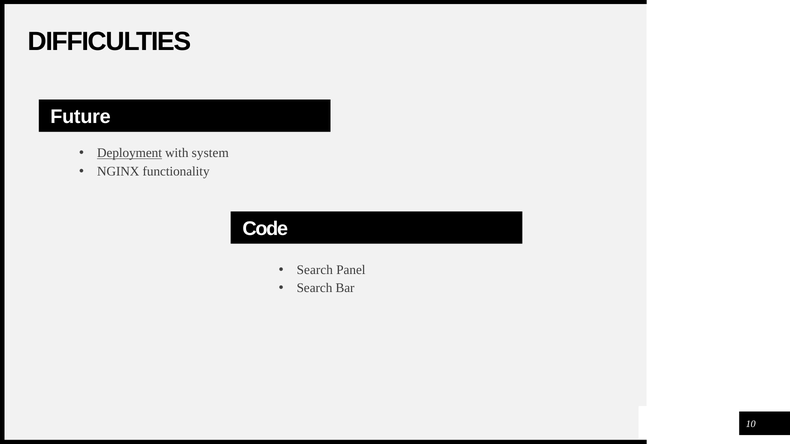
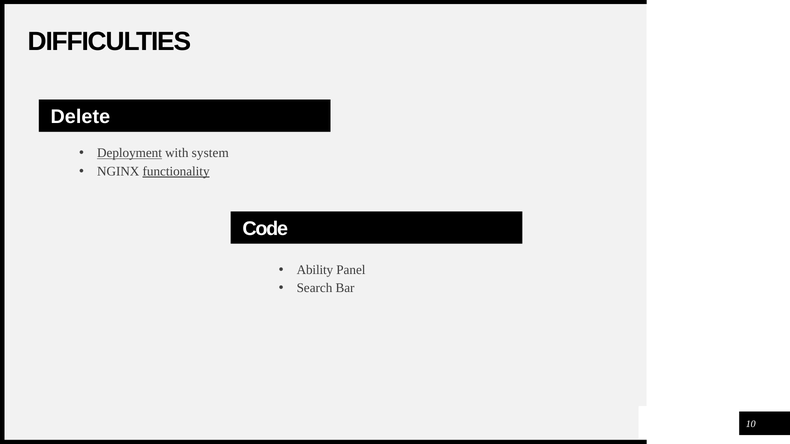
Future: Future -> Delete (80, 117)
functionality underline: none -> present (176, 171)
Search: Search -> Ability (315, 270)
